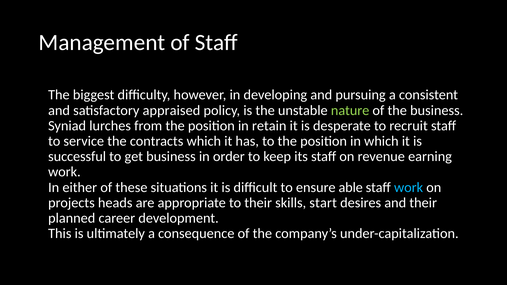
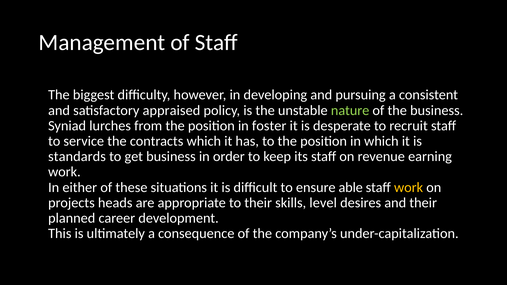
retain: retain -> foster (269, 126)
successful: successful -> standards (77, 157)
work colour: light blue -> yellow (409, 187)
start: start -> level (323, 203)
